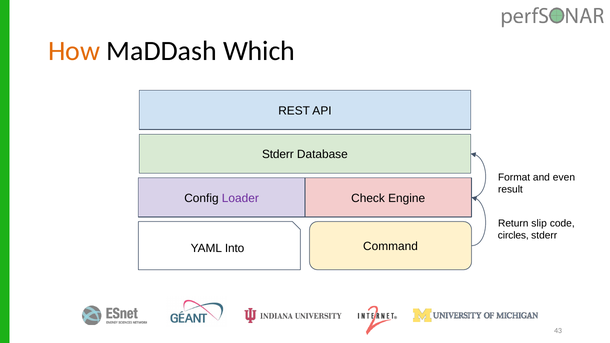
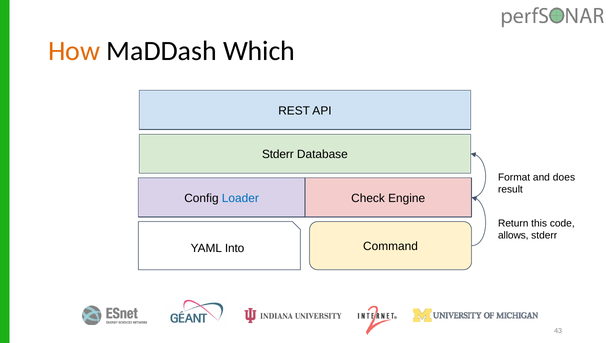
even: even -> does (564, 177)
Loader colour: purple -> blue (240, 198)
slip: slip -> this (539, 223)
circles: circles -> allows (513, 236)
